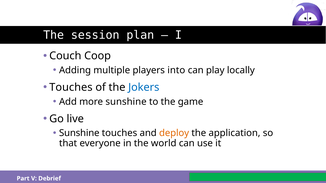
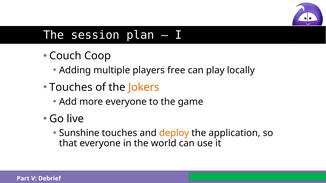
into: into -> free (176, 70)
Jokers colour: blue -> orange (144, 87)
more sunshine: sunshine -> everyone (126, 102)
